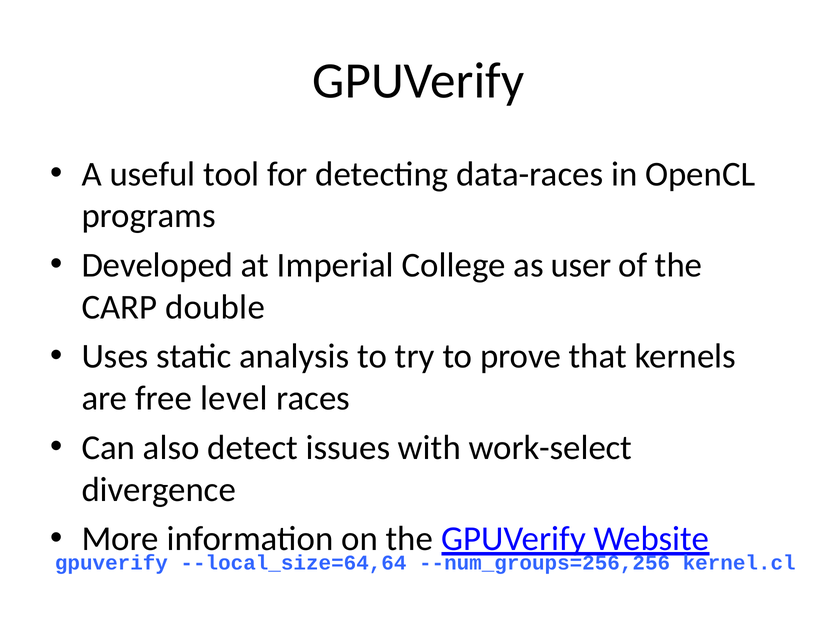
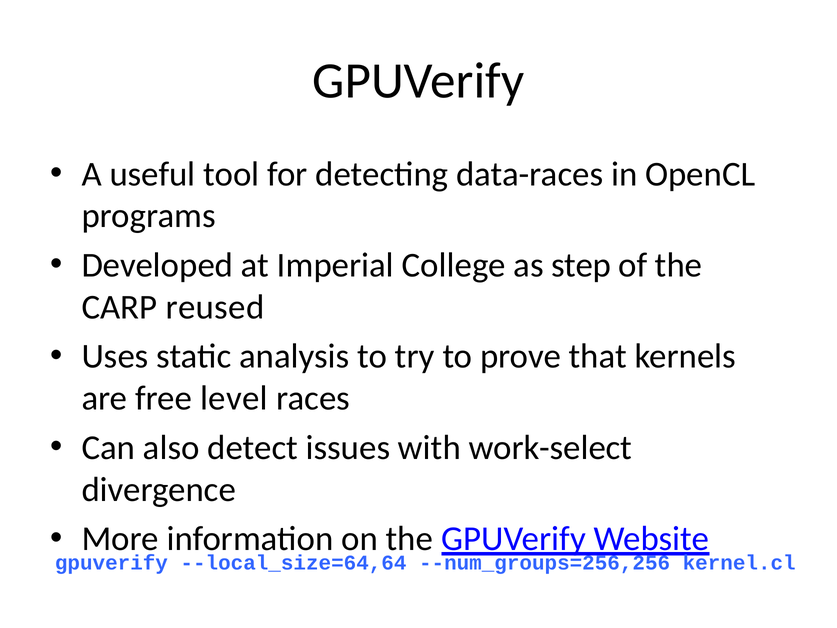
user: user -> step (581, 265)
double: double -> reused (215, 307)
